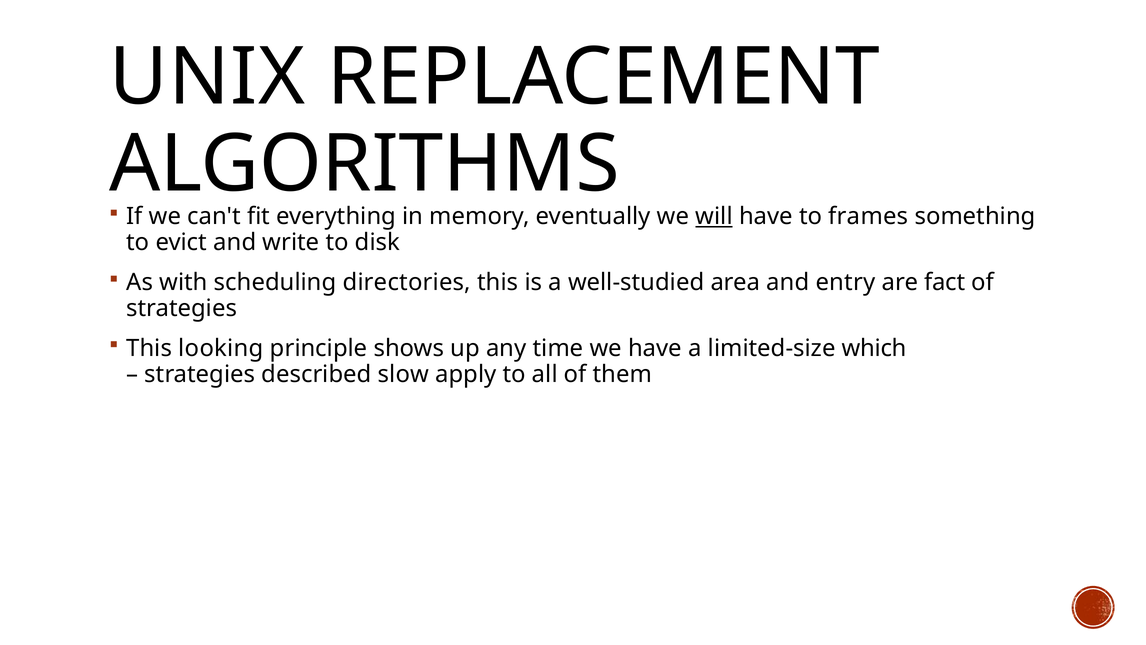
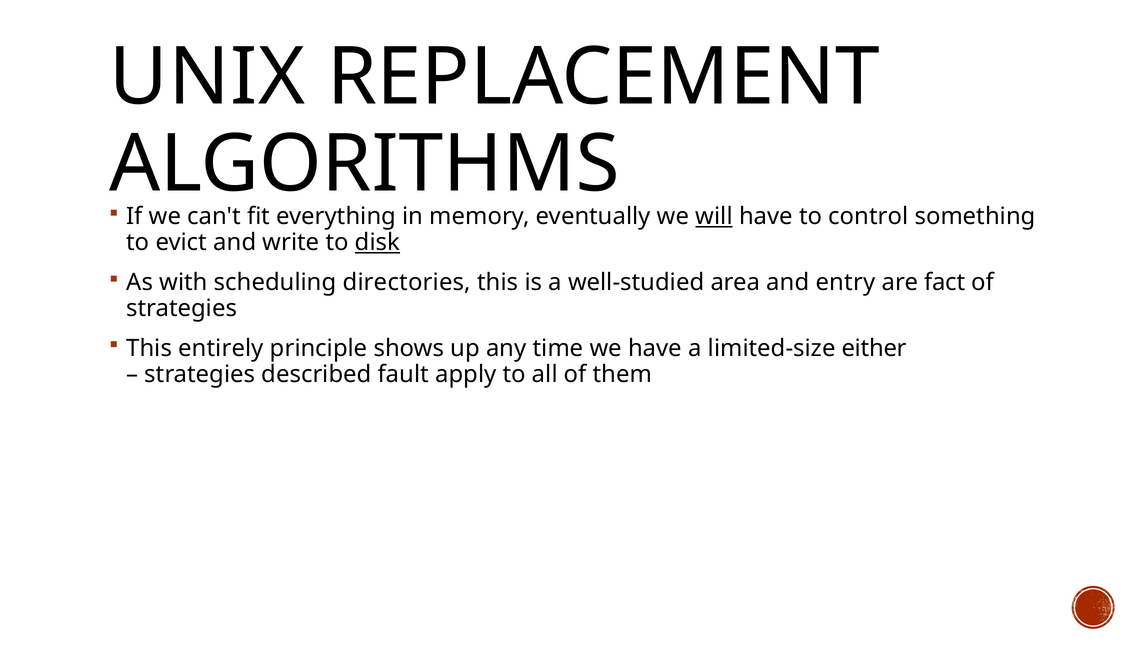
frames: frames -> control (868, 216)
disk underline: none -> present (377, 242)
looking: looking -> entirely (221, 348)
which: which -> either (874, 348)
slow: slow -> fault (403, 374)
